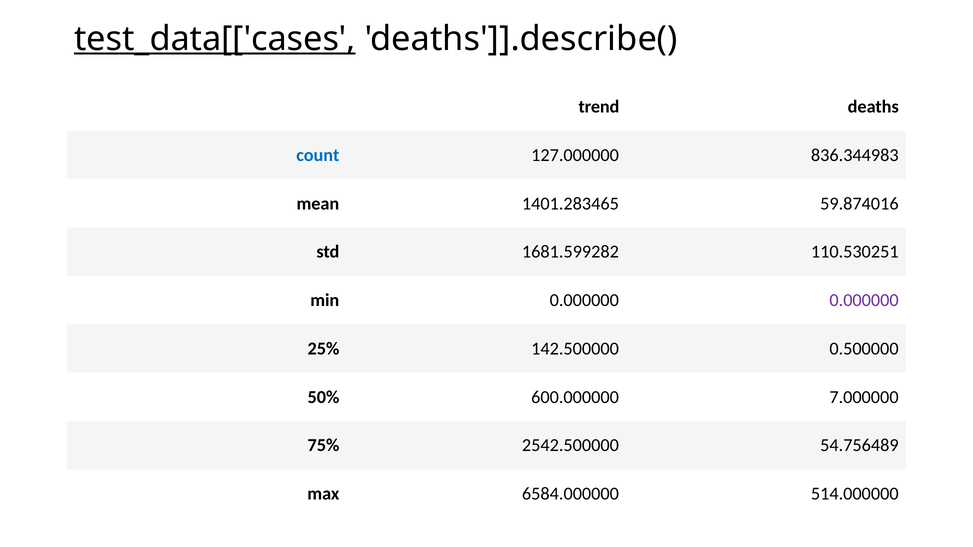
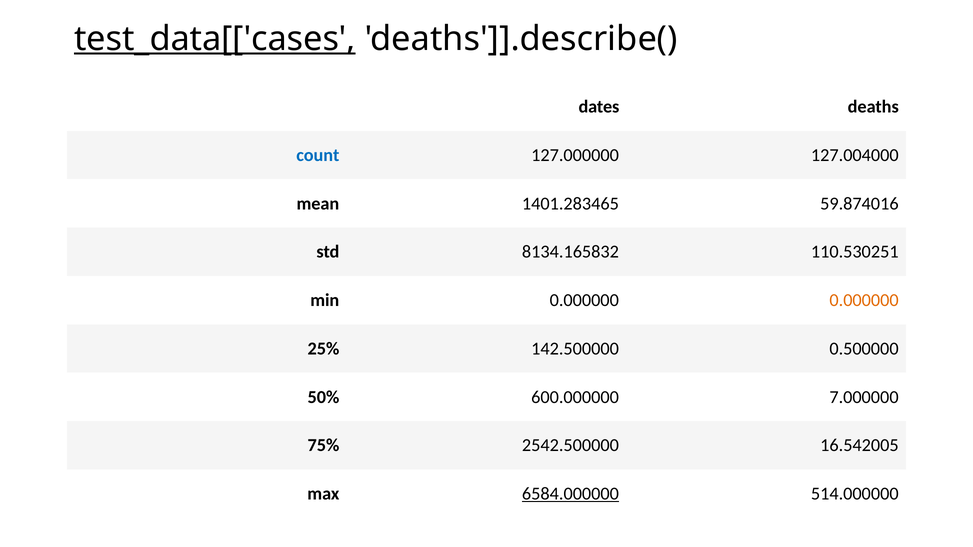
trend: trend -> dates (599, 107)
836.344983: 836.344983 -> 127.004000 (855, 155)
1681.599282: 1681.599282 -> 8134.165832 (570, 252)
0.000000 colour: purple -> orange (864, 300)
54.756489: 54.756489 -> 16.542005 (859, 446)
6584.000000 underline: none -> present (570, 494)
